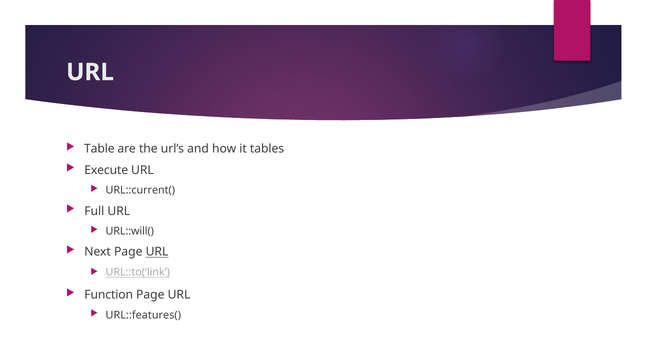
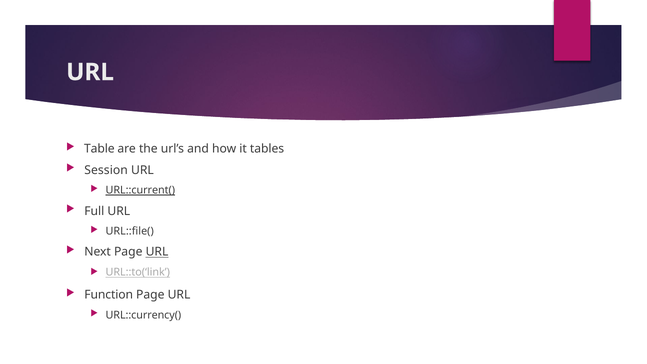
Execute: Execute -> Session (106, 170)
URL::current( underline: none -> present (140, 190)
URL::will(: URL::will( -> URL::file( (130, 231)
URL::features(: URL::features( -> URL::currency( (143, 315)
